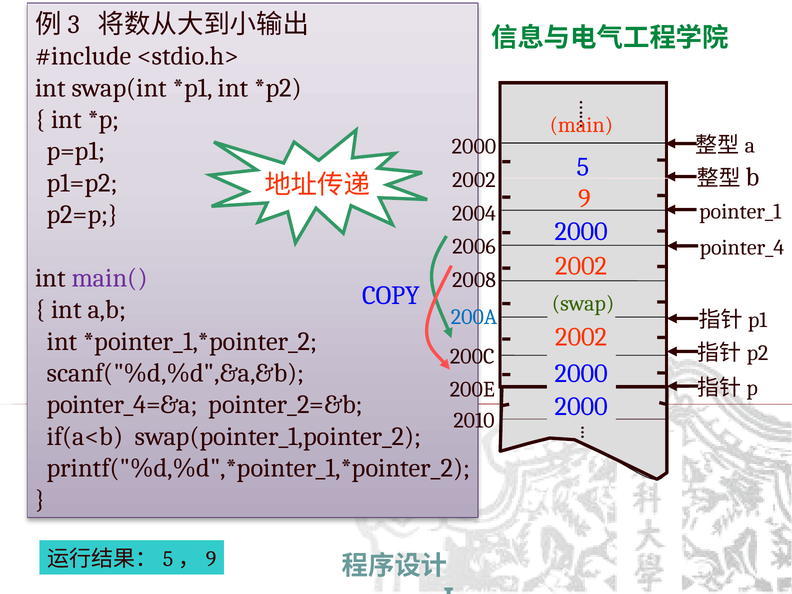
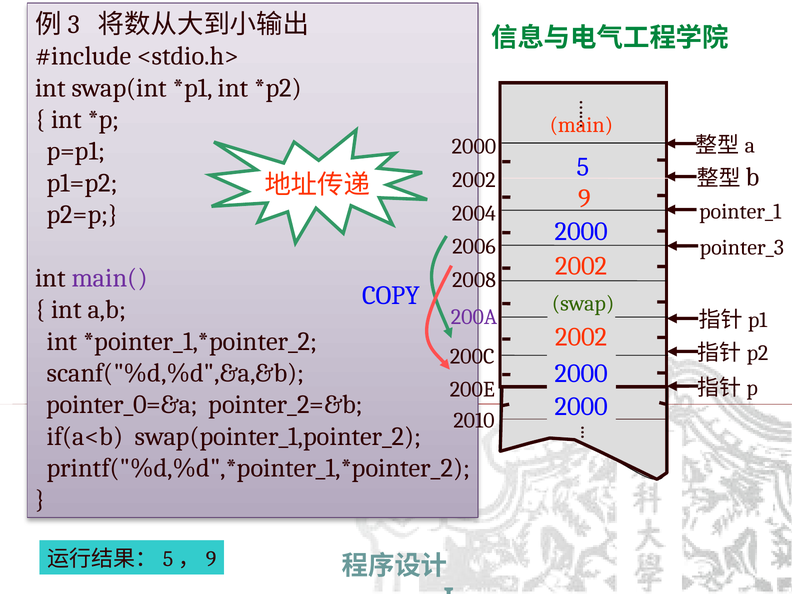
pointer_4: pointer_4 -> pointer_3 (742, 248)
200A colour: blue -> purple (474, 317)
pointer_4=&a: pointer_4=&a -> pointer_0=&a (122, 405)
